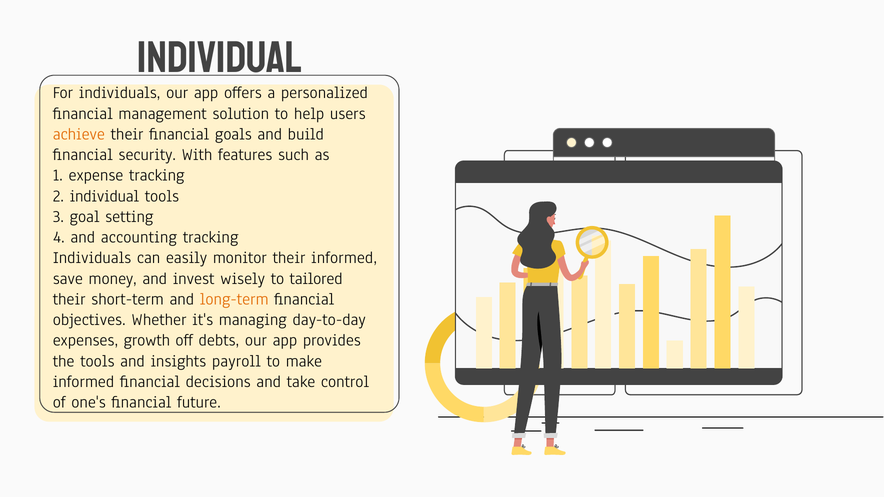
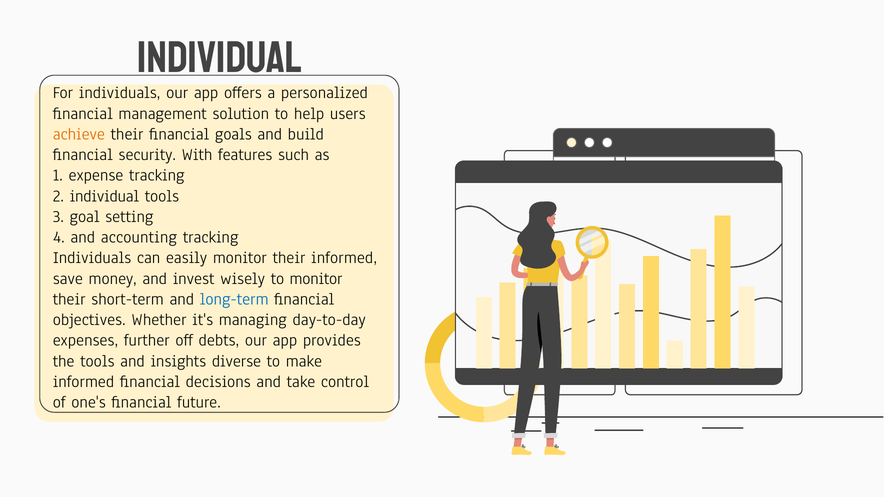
to tailored: tailored -> monitor (316, 279)
long-term colour: orange -> blue (234, 299)
growth: growth -> further (147, 340)
payroll: payroll -> diverse (236, 361)
